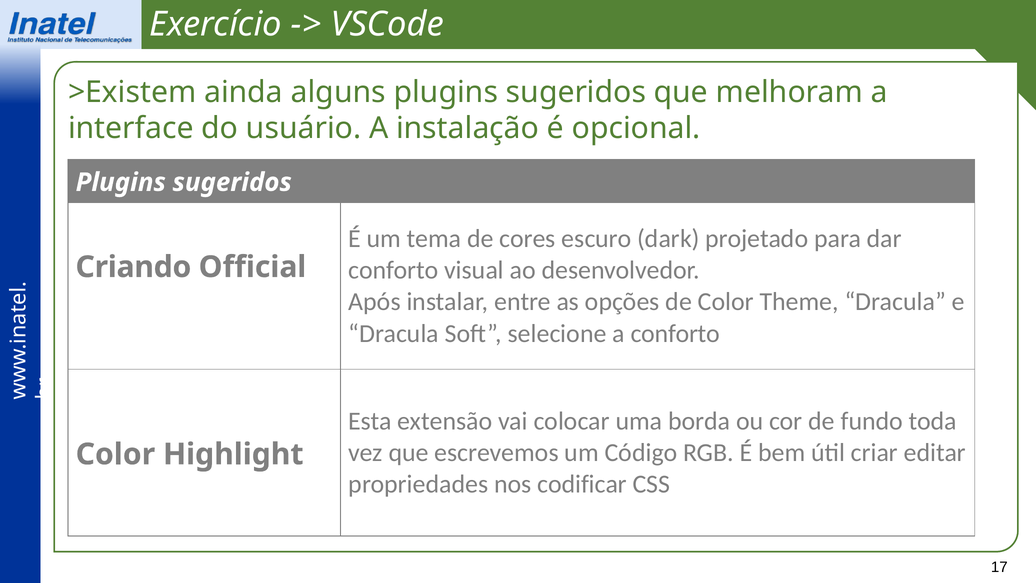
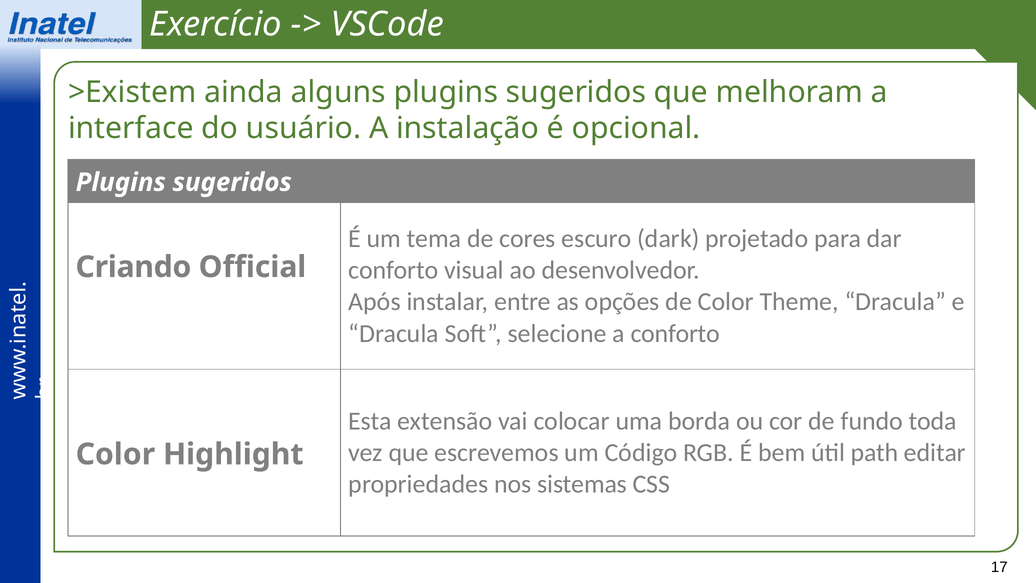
criar: criar -> path (875, 453)
codificar: codificar -> sistemas (582, 484)
